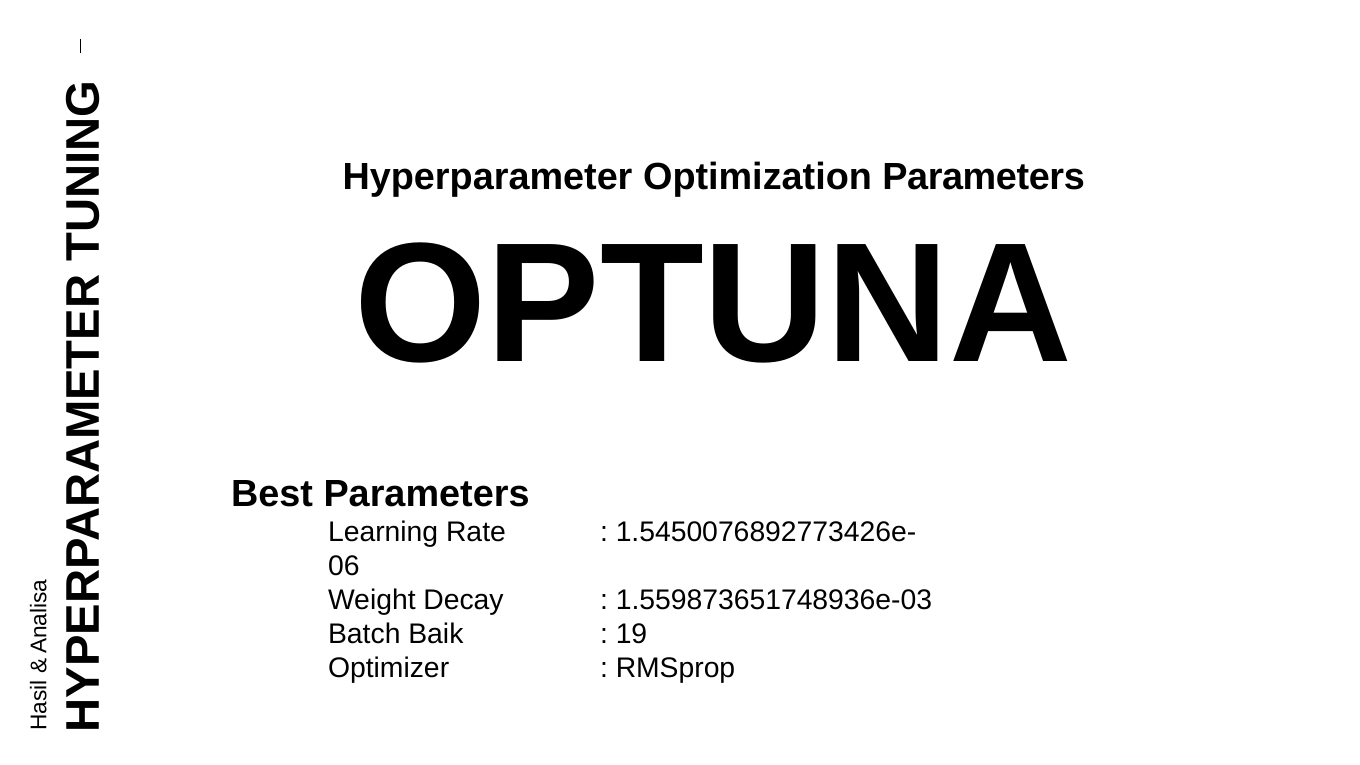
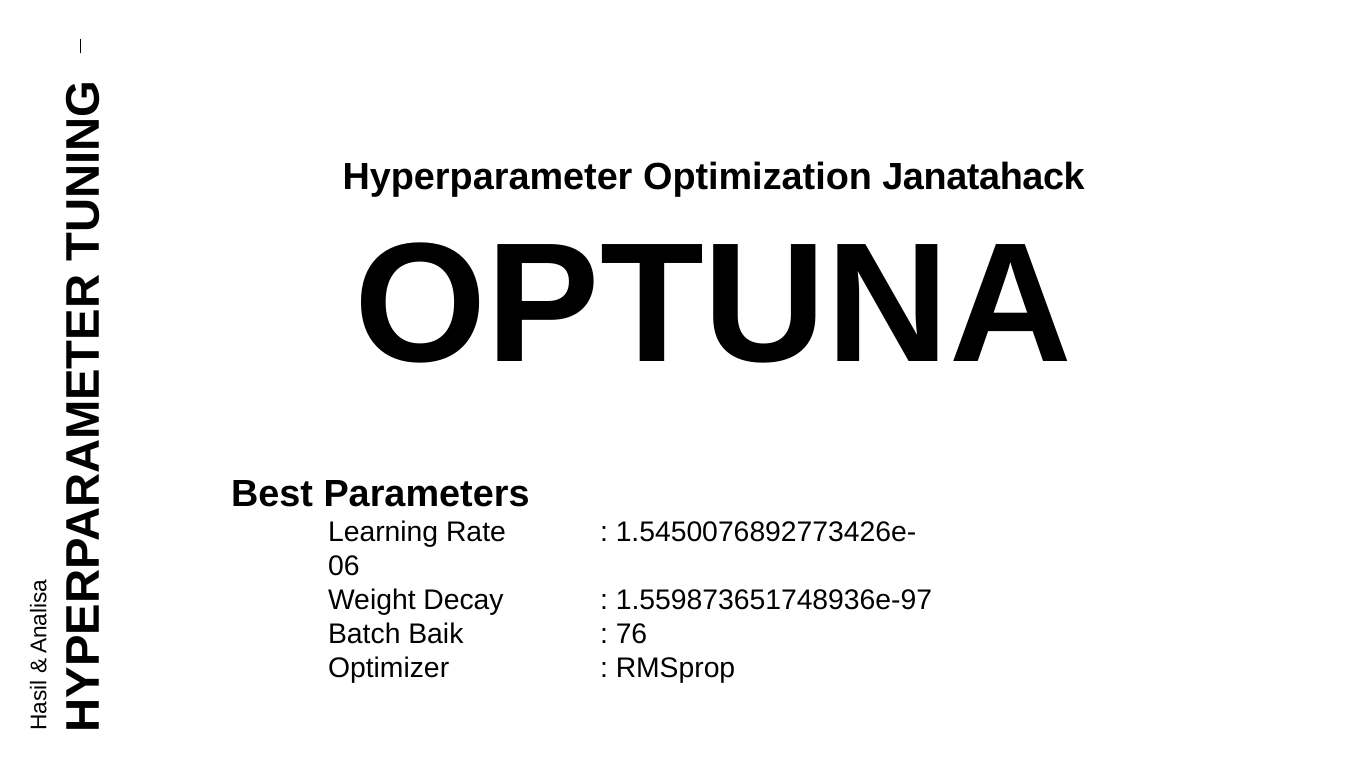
Optimization Parameters: Parameters -> Janatahack (984, 177)
1.559873651748936e-03: 1.559873651748936e-03 -> 1.559873651748936e-97 (774, 601)
19: 19 -> 76 (631, 635)
